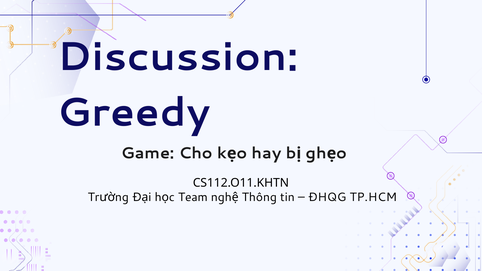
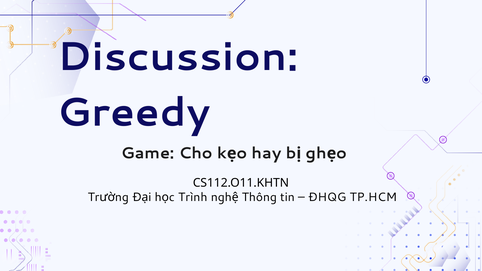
Team: Team -> Trình (193, 197)
